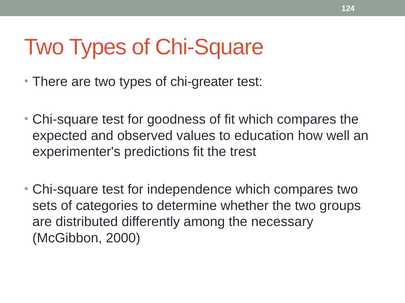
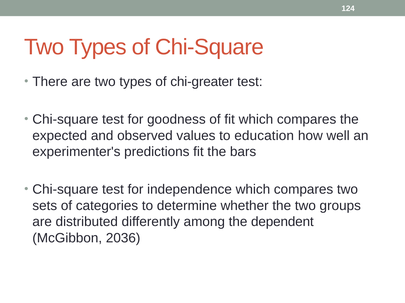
trest: trest -> bars (243, 152)
necessary: necessary -> dependent (282, 222)
2000: 2000 -> 2036 (123, 239)
